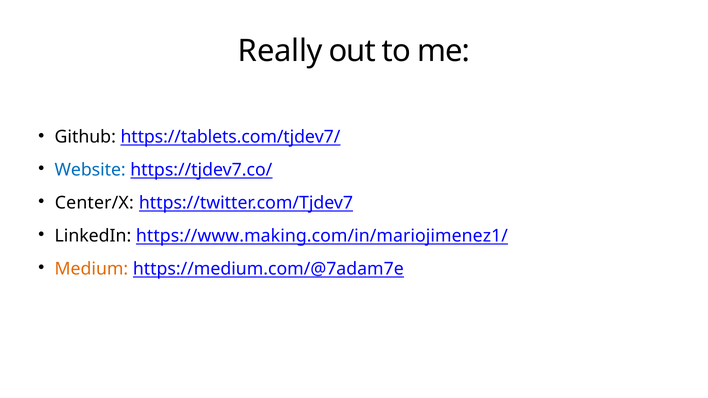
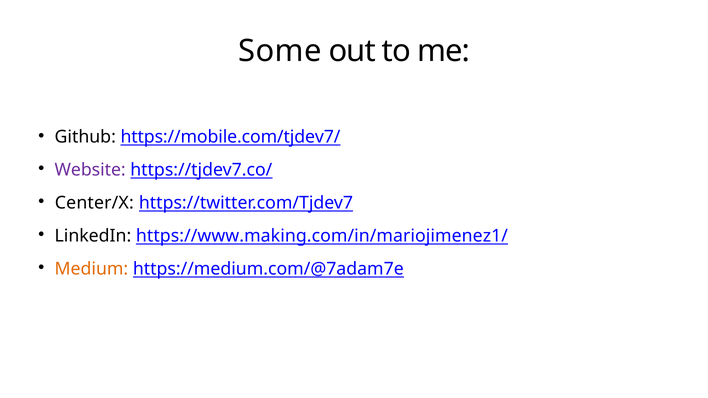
Really: Really -> Some (280, 51)
https://tablets.com/tjdev7/: https://tablets.com/tjdev7/ -> https://mobile.com/tjdev7/ (230, 137)
Website colour: blue -> purple (90, 170)
